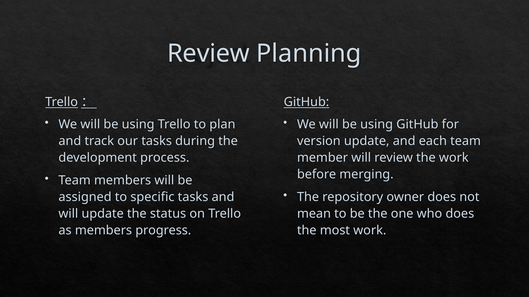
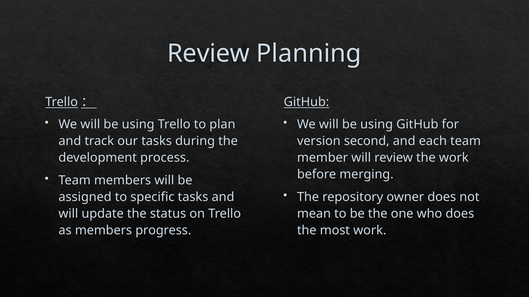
version update: update -> second (367, 141)
